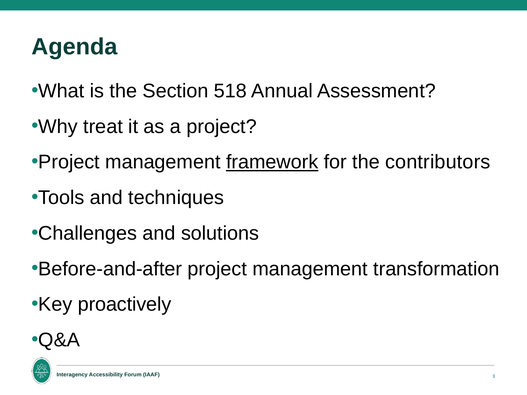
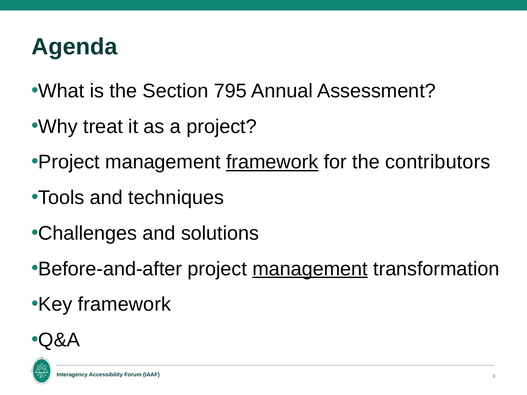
518: 518 -> 795 (230, 91)
management underline: none -> present (310, 269)
Key proactively: proactively -> framework (124, 305)
